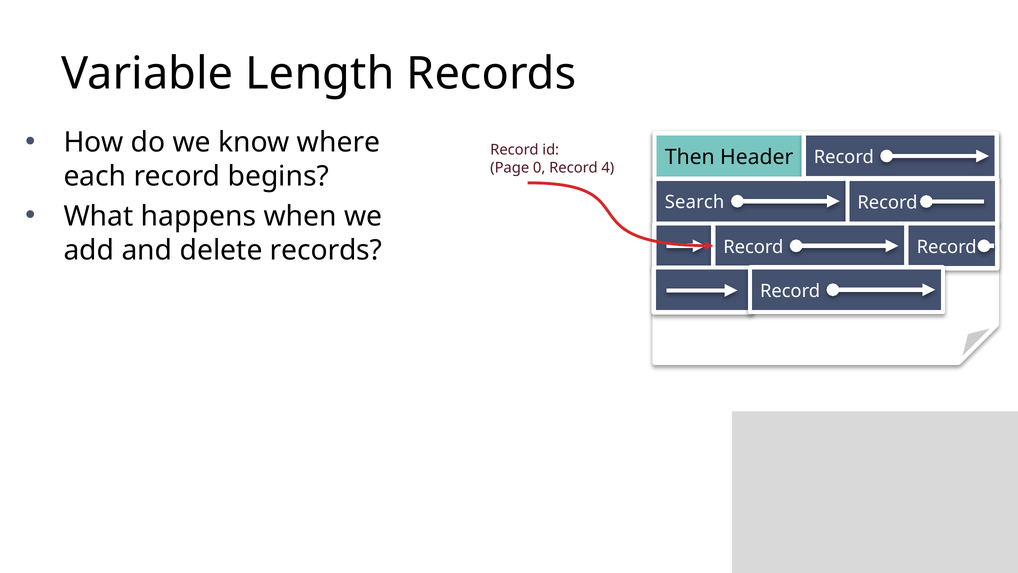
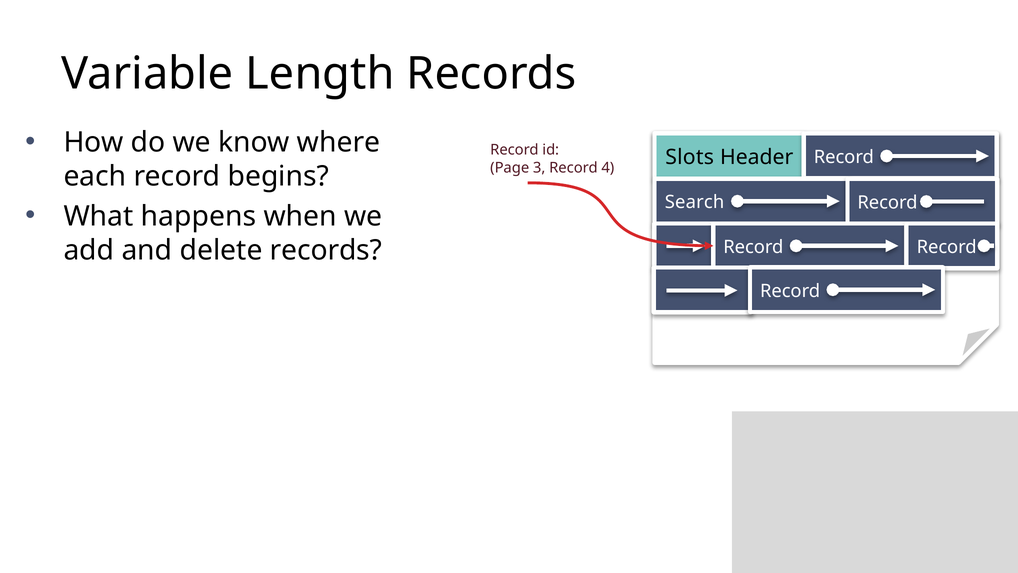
0: 0 -> 3 (539, 168)
Then: Then -> Slots (690, 157)
